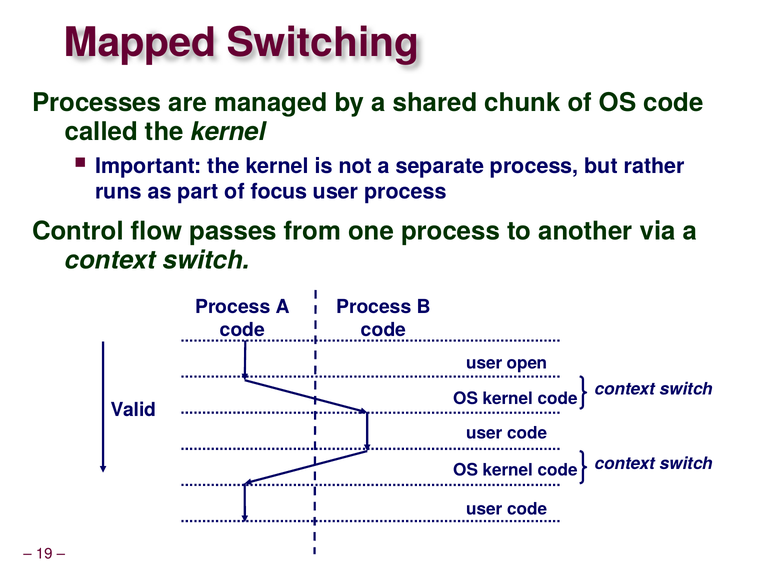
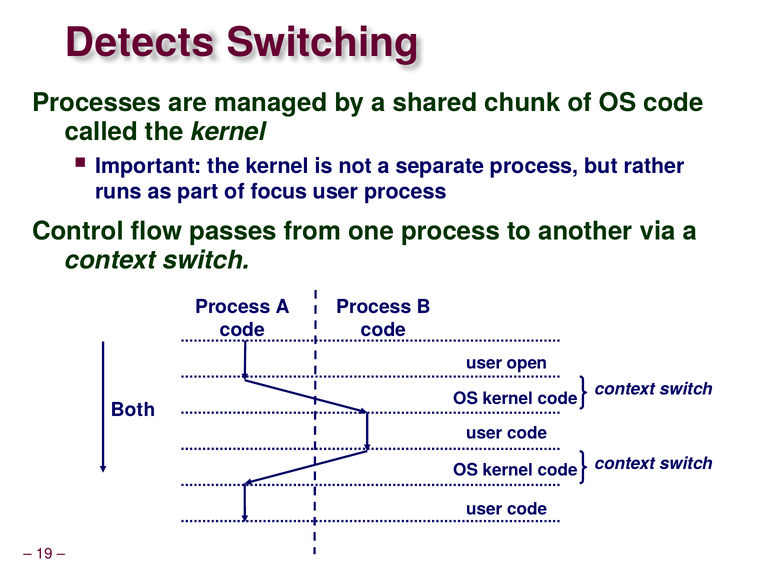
Mapped: Mapped -> Detects (140, 43)
Valid: Valid -> Both (133, 410)
